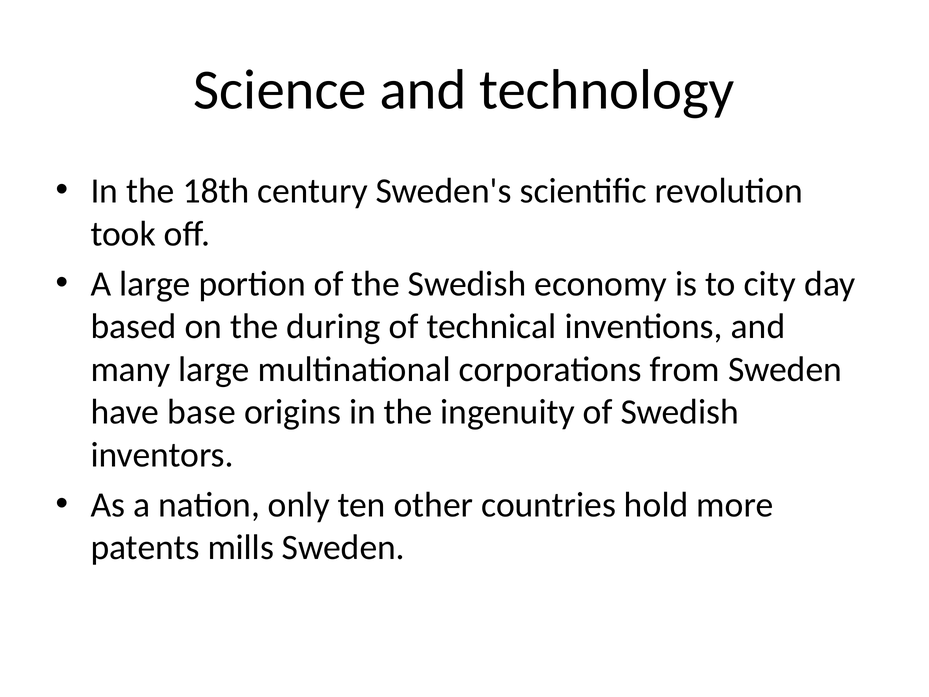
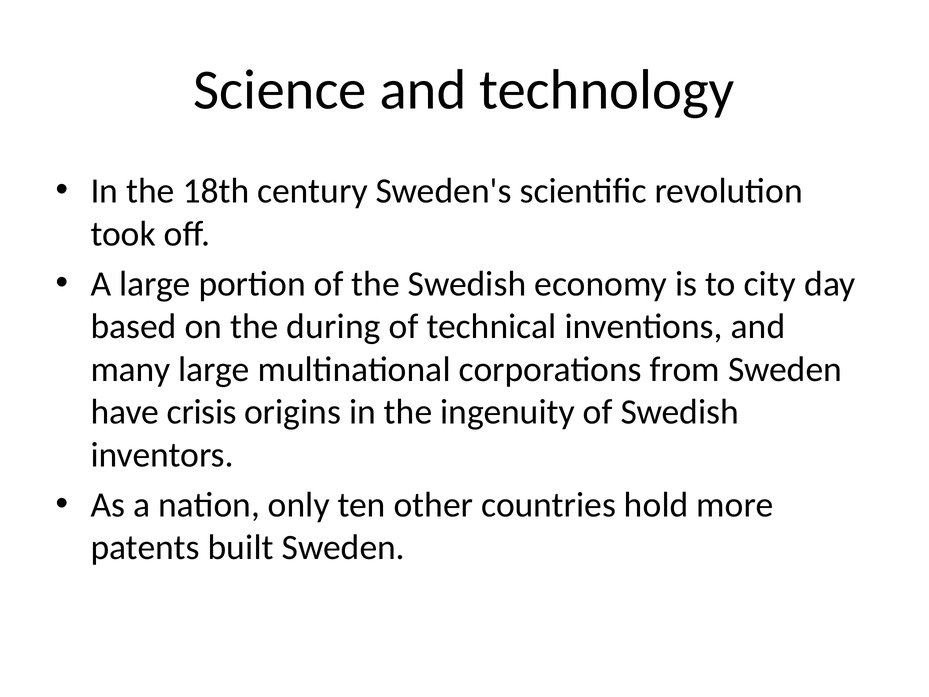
base: base -> crisis (202, 412)
mills: mills -> built (241, 547)
